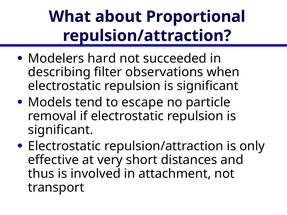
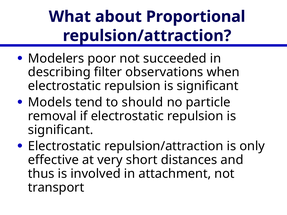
hard: hard -> poor (102, 58)
escape: escape -> should (142, 102)
